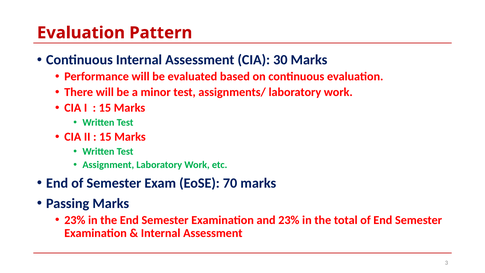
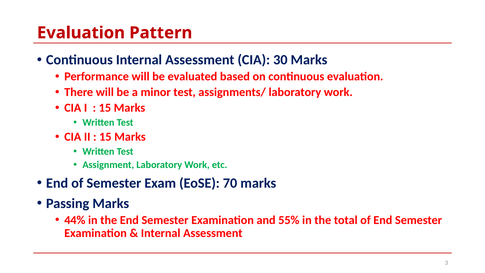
23%: 23% -> 44% (75, 220)
and 23%: 23% -> 55% (289, 220)
